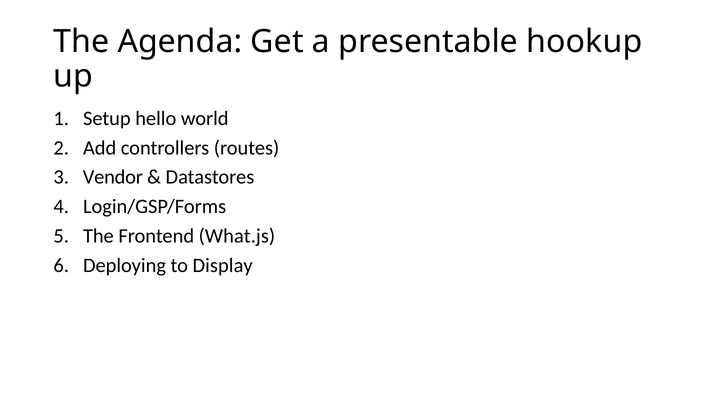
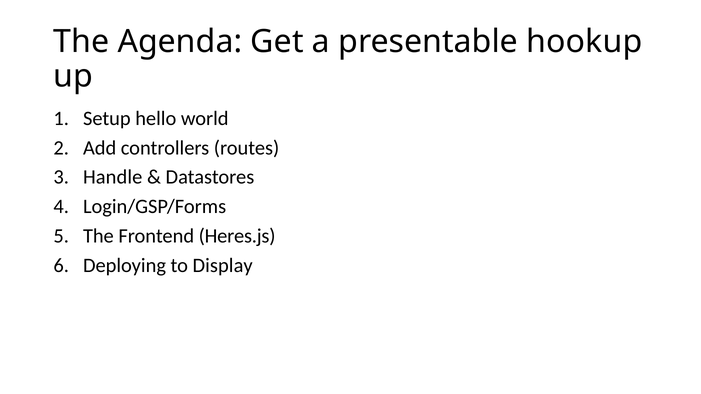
Vendor: Vendor -> Handle (113, 177)
What.js: What.js -> Heres.js (237, 236)
